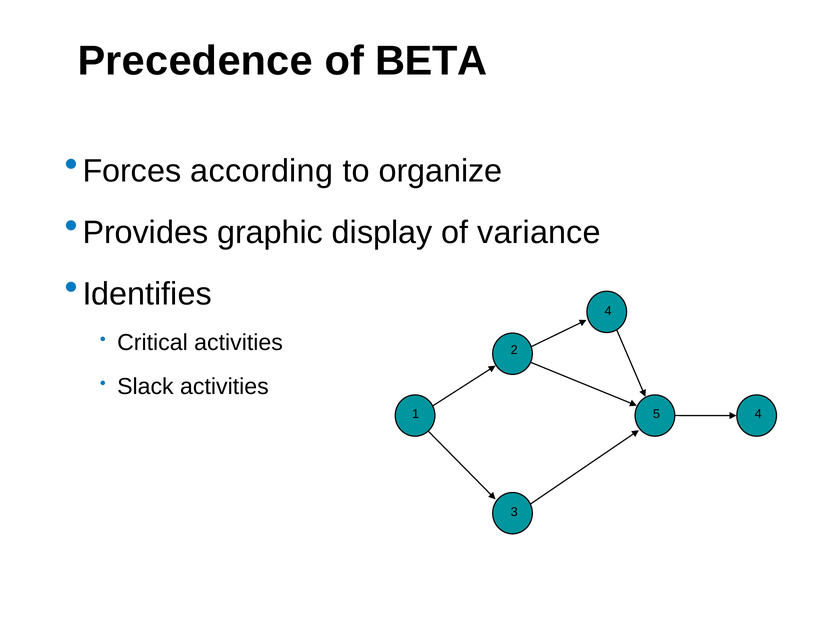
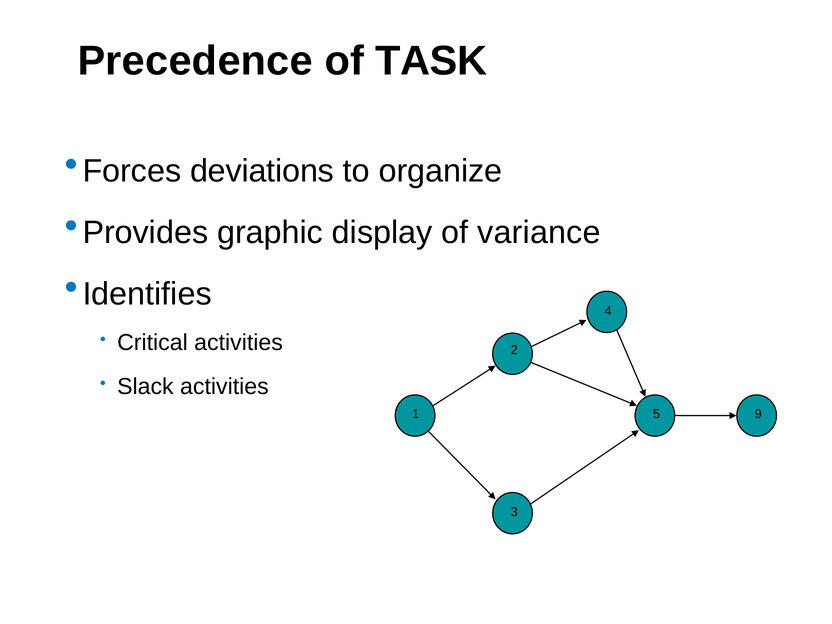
BETA: BETA -> TASK (431, 61)
according: according -> deviations (262, 171)
5 4: 4 -> 9 (758, 414)
